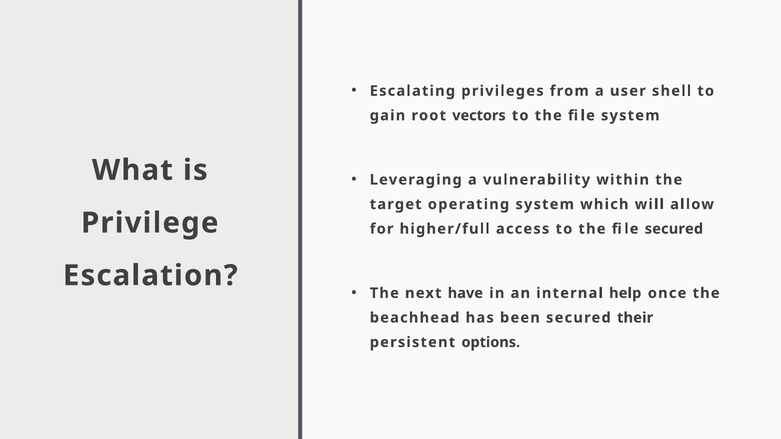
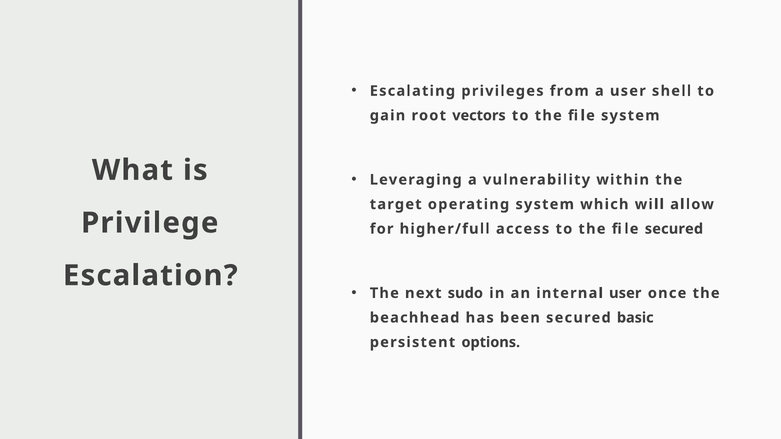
have: have -> sudo (465, 293)
internal help: help -> user (625, 293)
their: their -> basic (635, 318)
